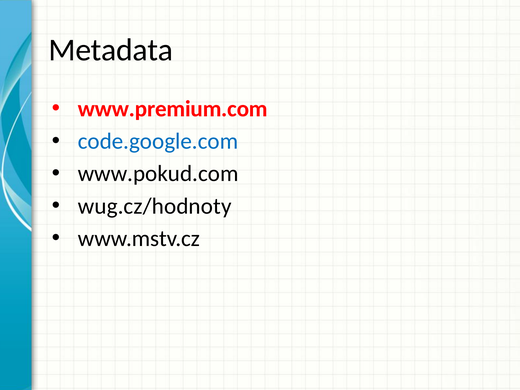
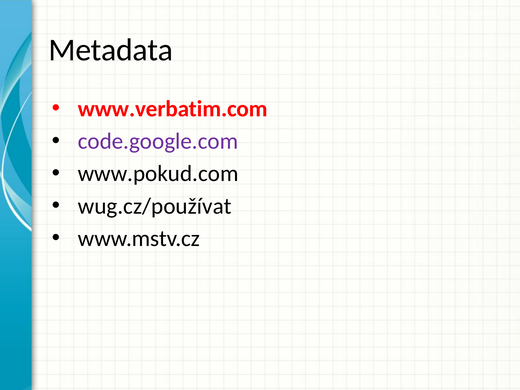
www.premium.com: www.premium.com -> www.verbatim.com (173, 109)
code.google.com colour: blue -> purple (158, 141)
wug.cz/hodnoty: wug.cz/hodnoty -> wug.cz/používat (155, 206)
